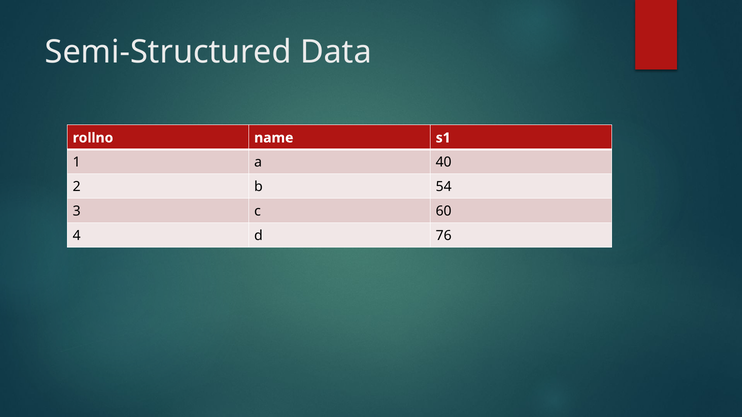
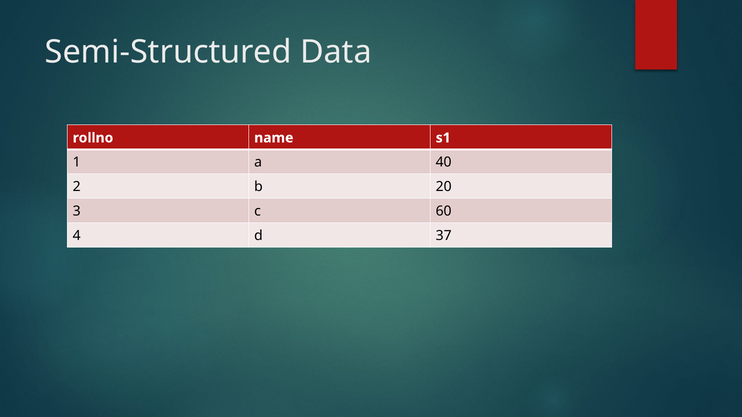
54: 54 -> 20 (444, 187)
76: 76 -> 37 (444, 236)
